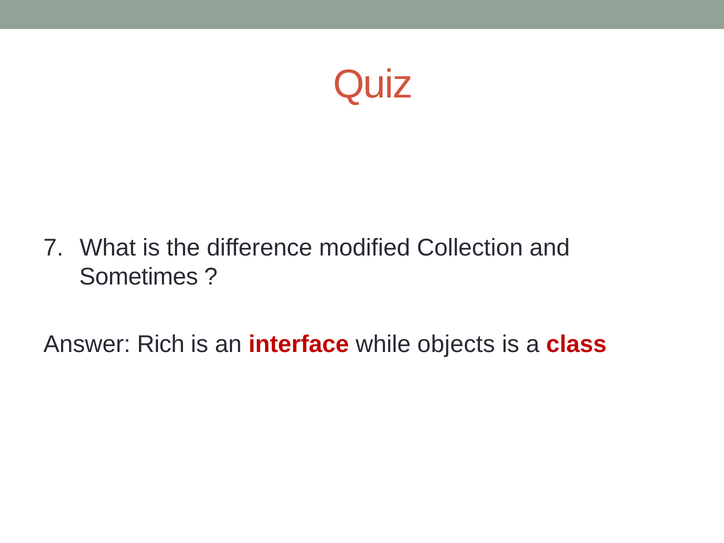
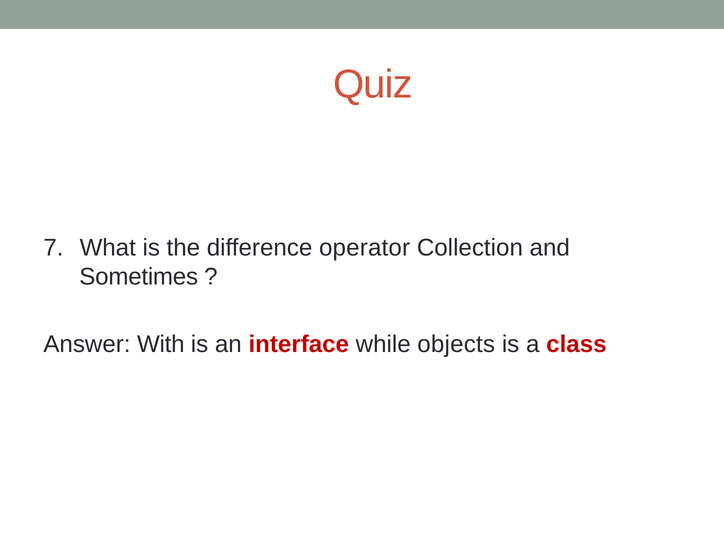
modified: modified -> operator (365, 248)
Rich: Rich -> With (161, 344)
